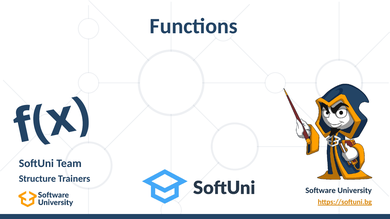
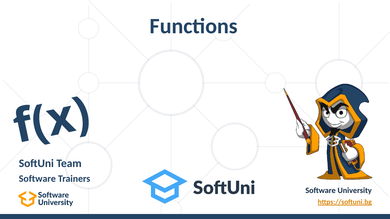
Structure: Structure -> Software (37, 179)
